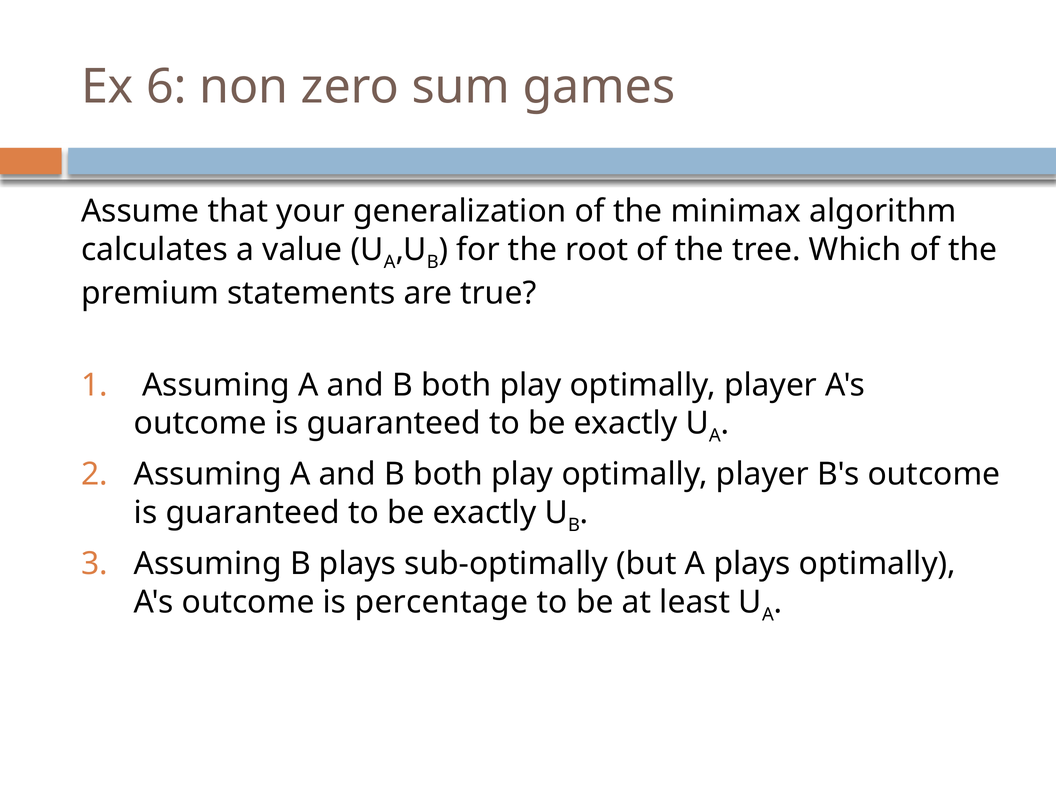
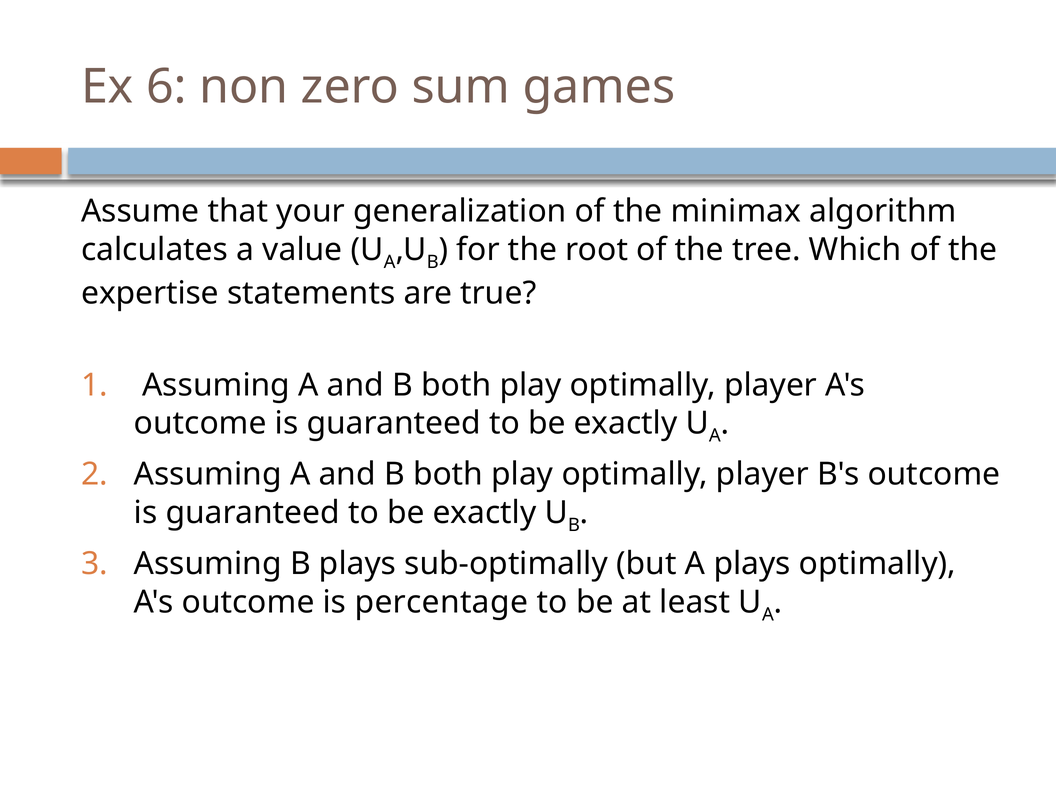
premium: premium -> expertise (150, 293)
